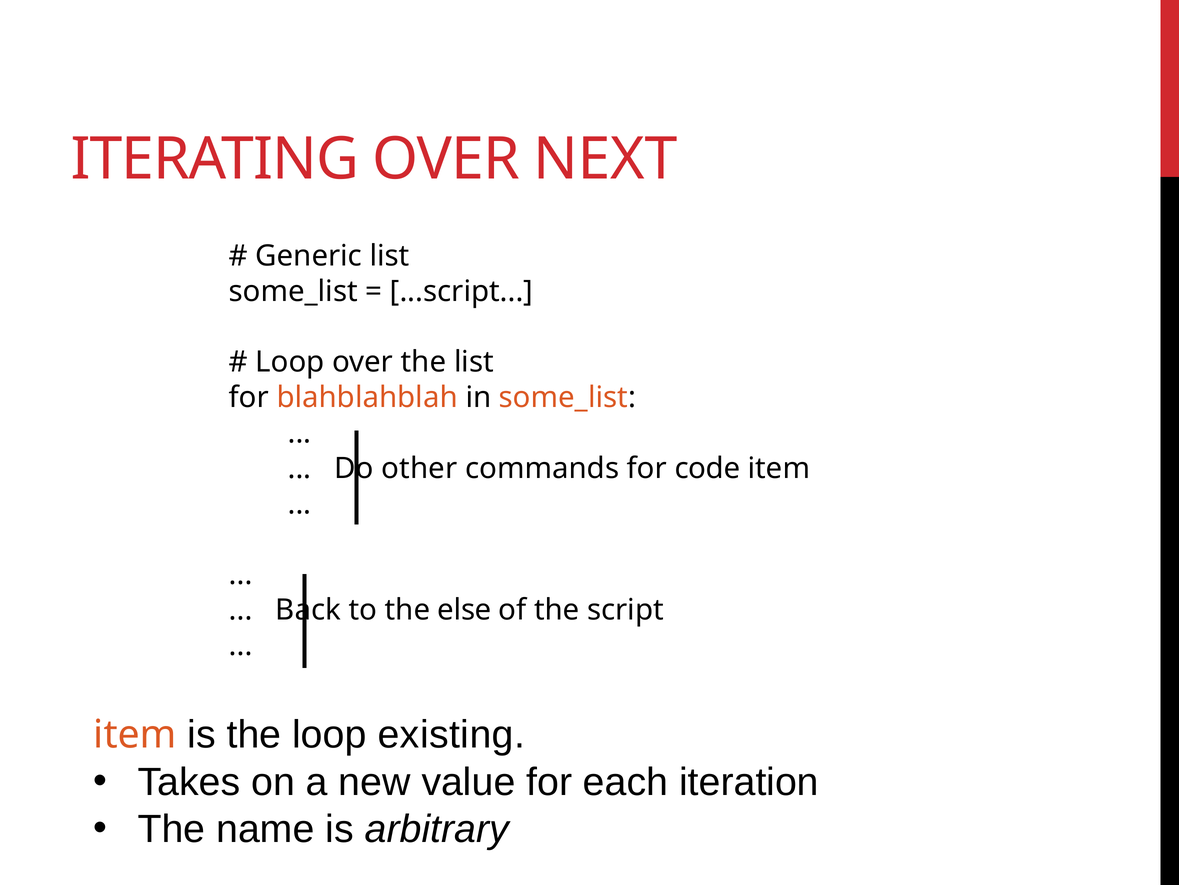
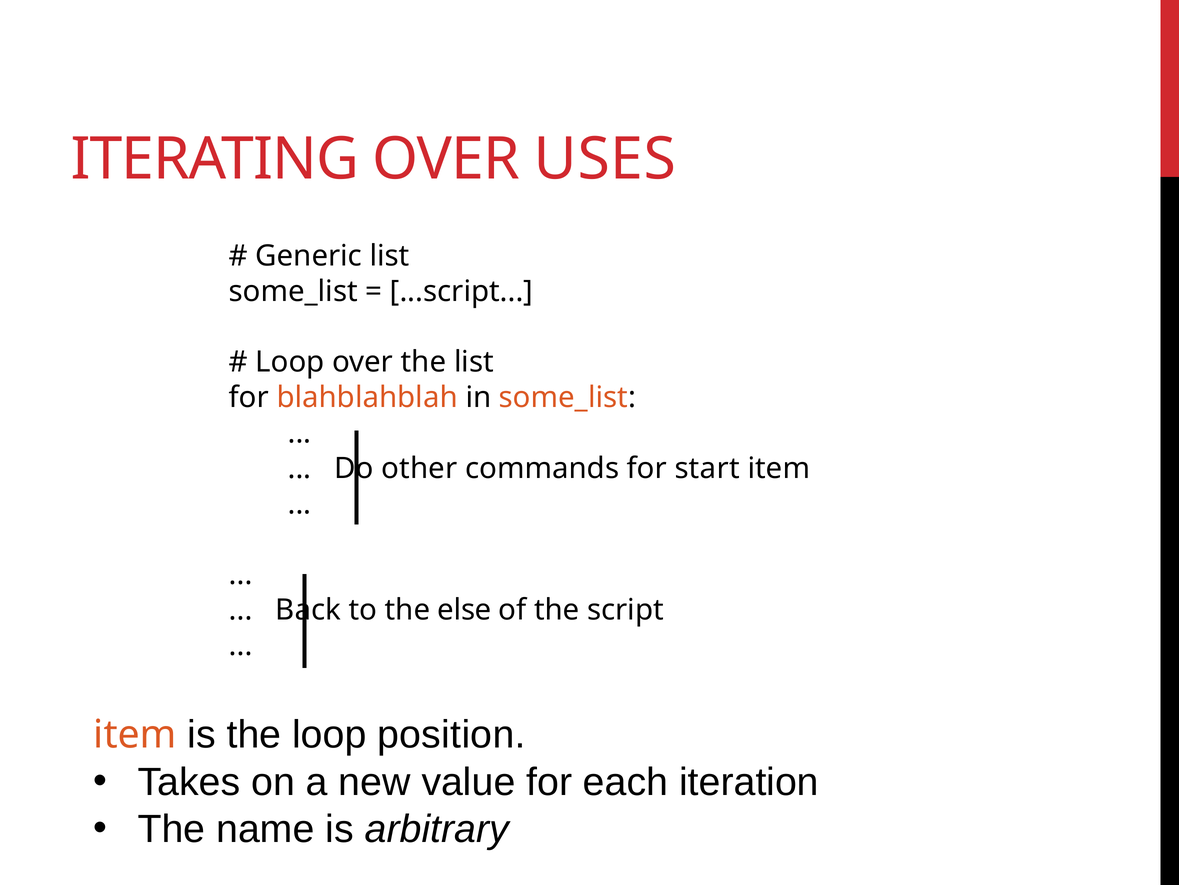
NEXT: NEXT -> USES (605, 159)
code: code -> start (707, 468)
existing: existing -> position (451, 734)
